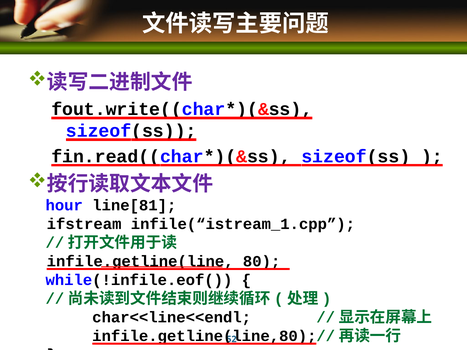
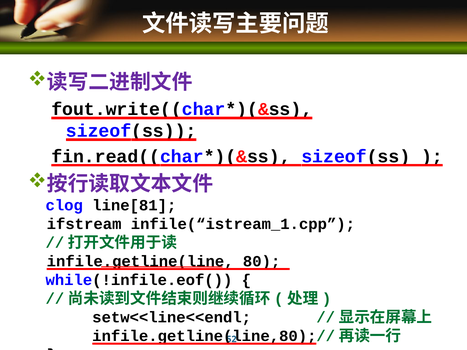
hour: hour -> clog (64, 206)
char<<line<<endl: char<<line<<endl -> setw<<line<<endl (172, 318)
